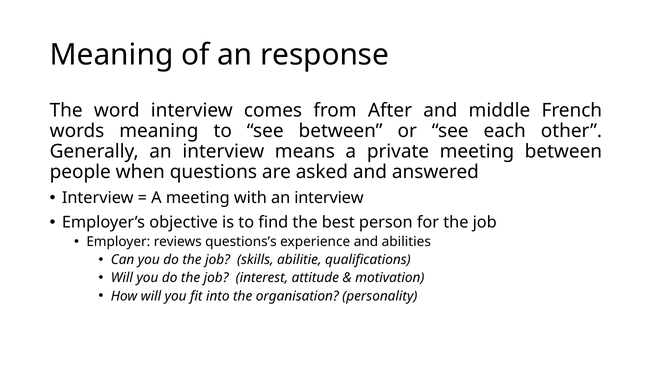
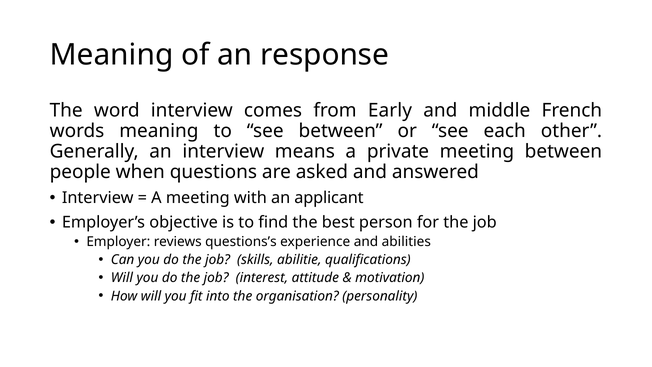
After: After -> Early (390, 110)
with an interview: interview -> applicant (329, 198)
